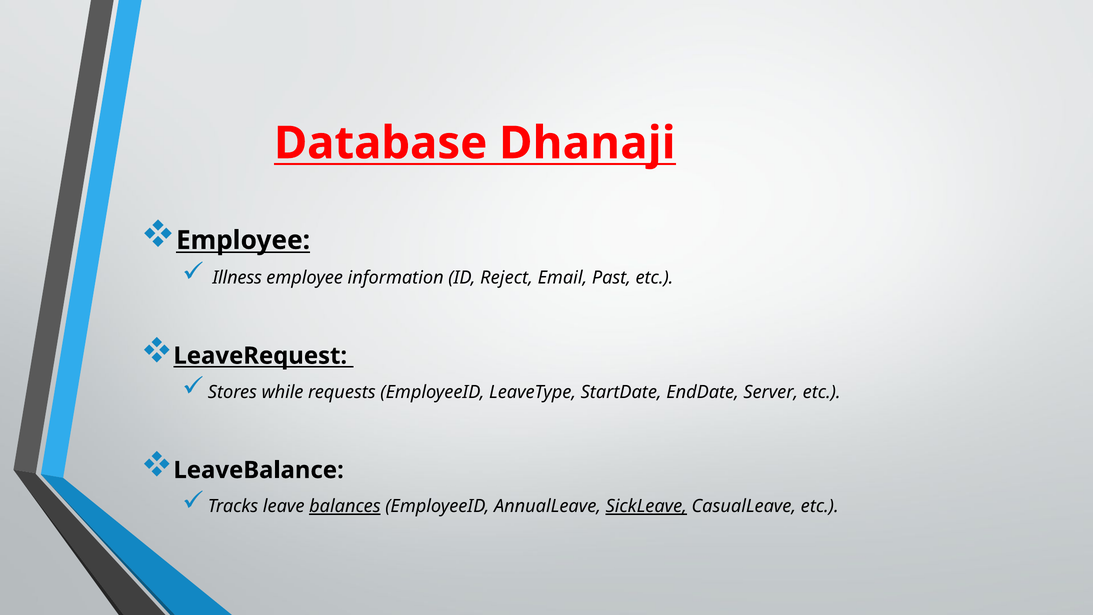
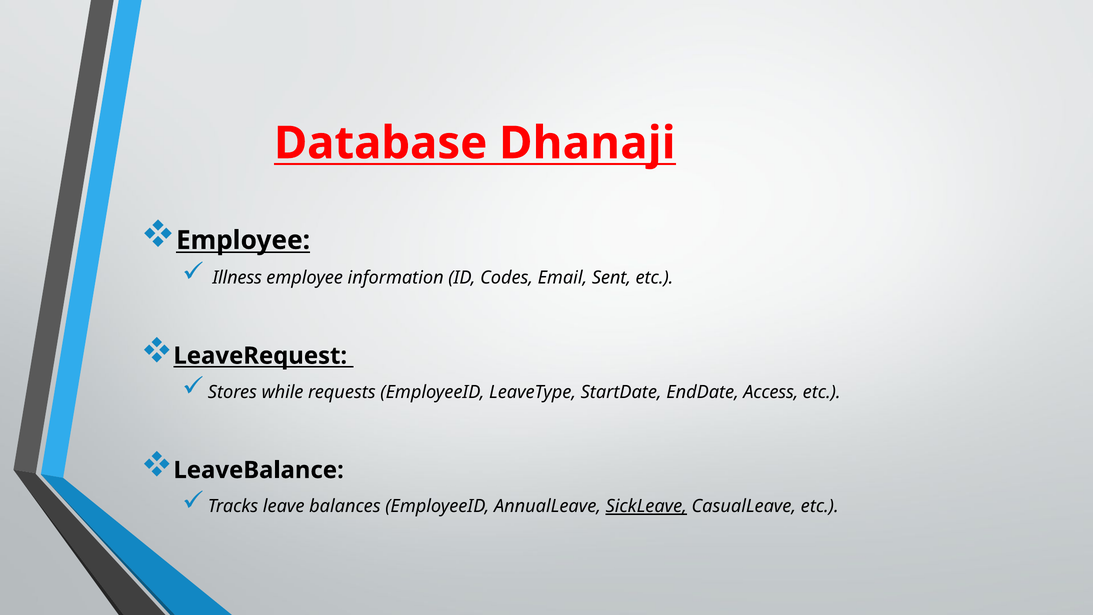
Reject: Reject -> Codes (507, 278)
Past: Past -> Sent (611, 278)
Server: Server -> Access (771, 392)
balances underline: present -> none (345, 506)
